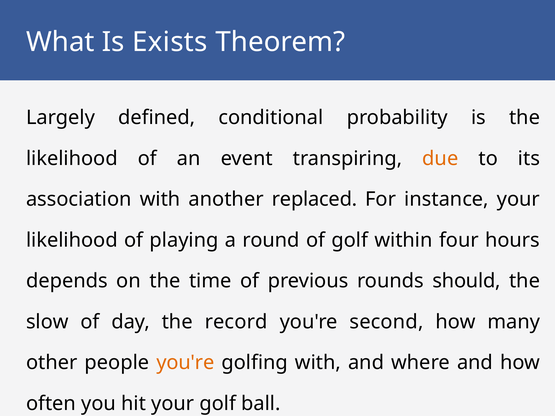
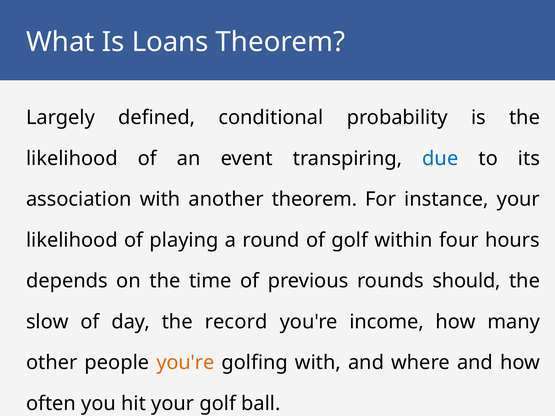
Exists: Exists -> Loans (170, 42)
due colour: orange -> blue (440, 159)
another replaced: replaced -> theorem (315, 199)
second: second -> income (387, 322)
